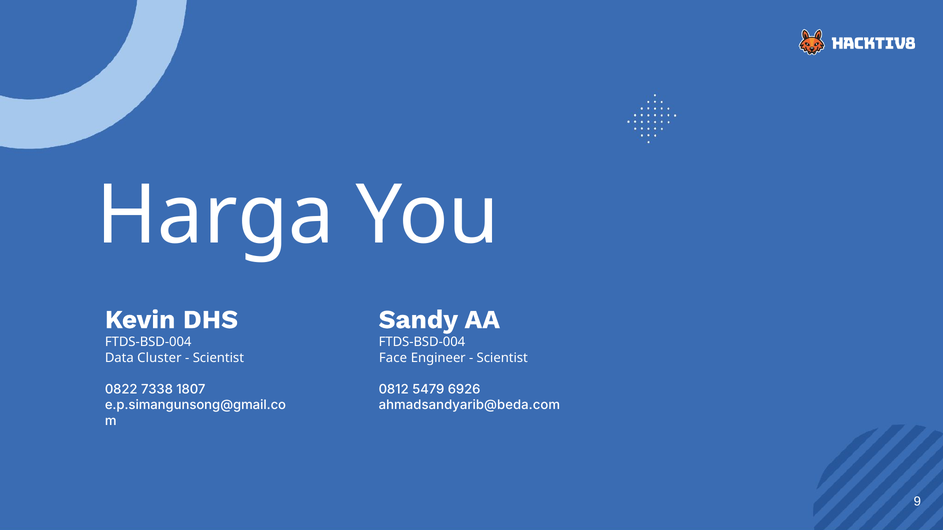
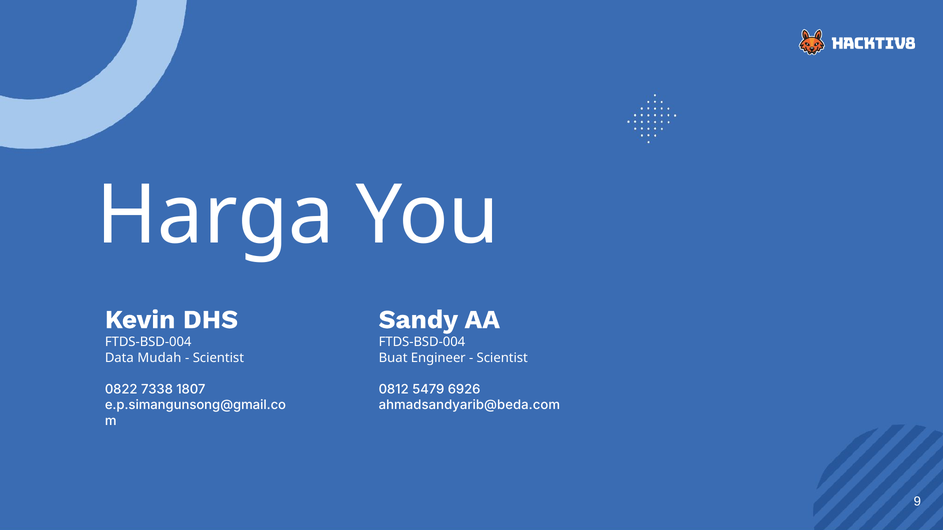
Cluster: Cluster -> Mudah (159, 358)
Face: Face -> Buat (393, 358)
